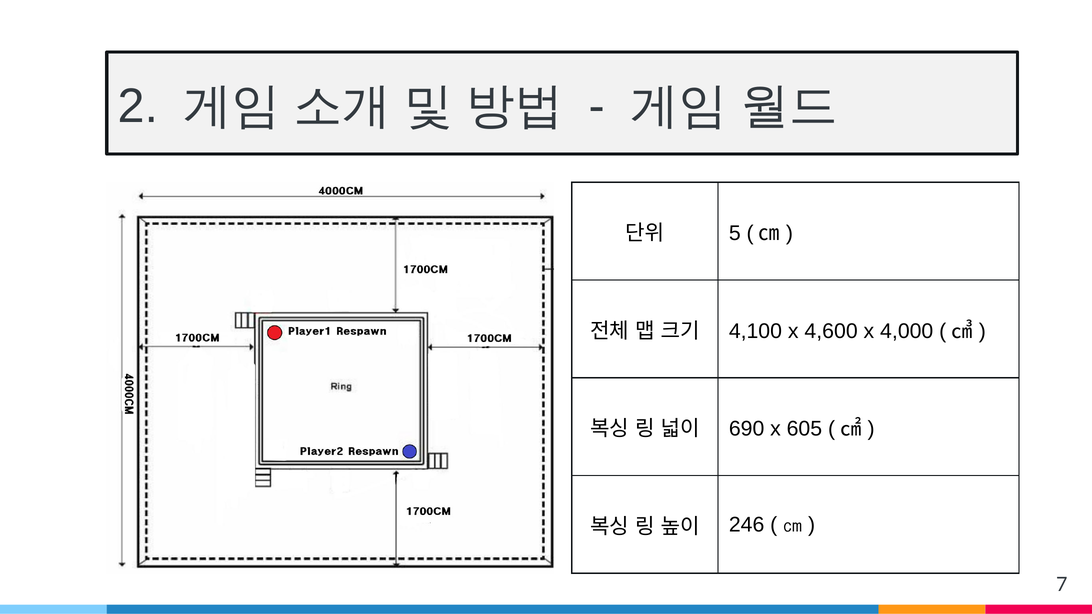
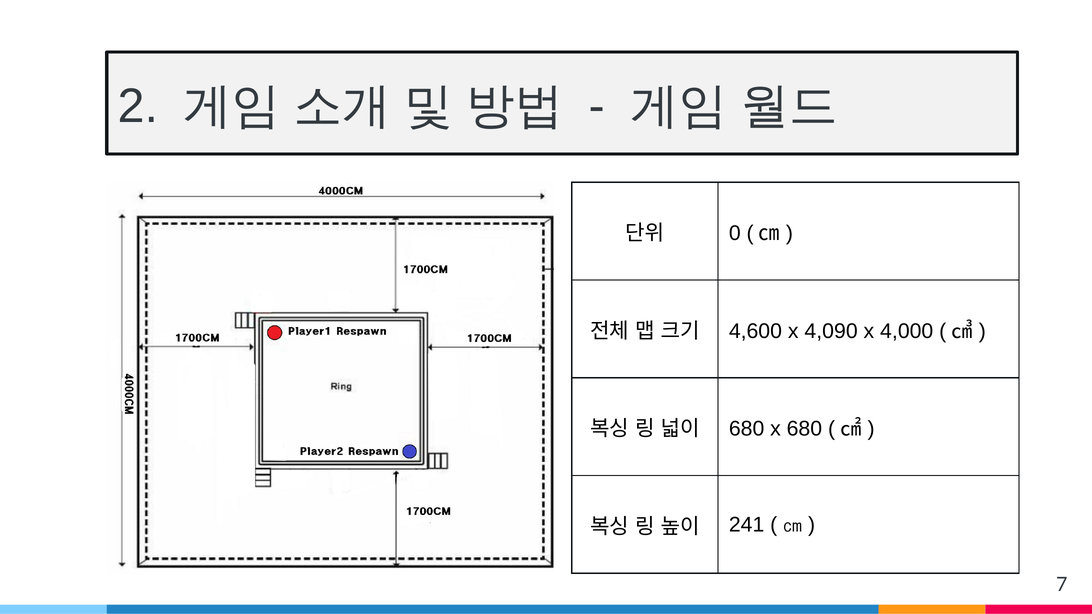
5: 5 -> 0 (735, 233)
4,100: 4,100 -> 4,600 (755, 331)
4,600: 4,600 -> 4,090 (831, 331)
690: 690 -> 680 (747, 429)
x 605: 605 -> 680 (804, 429)
246: 246 -> 241 (747, 525)
